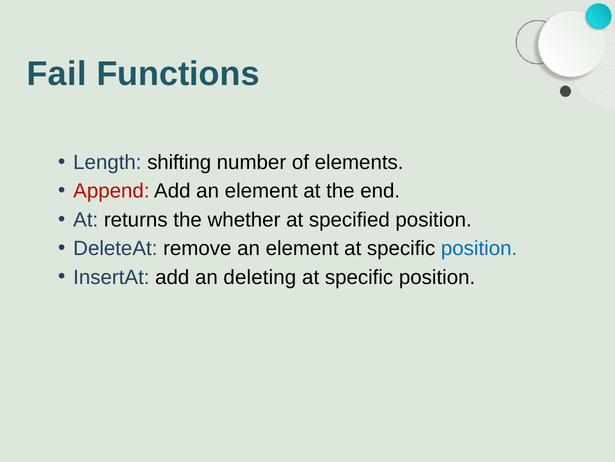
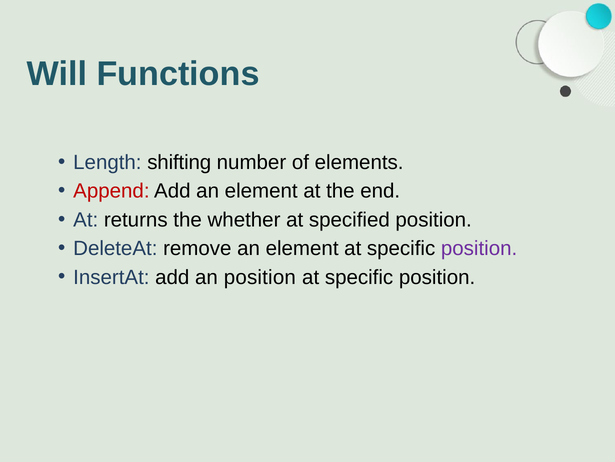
Fail: Fail -> Will (57, 74)
position colour: blue -> purple (479, 248)
an deleting: deleting -> position (260, 277)
